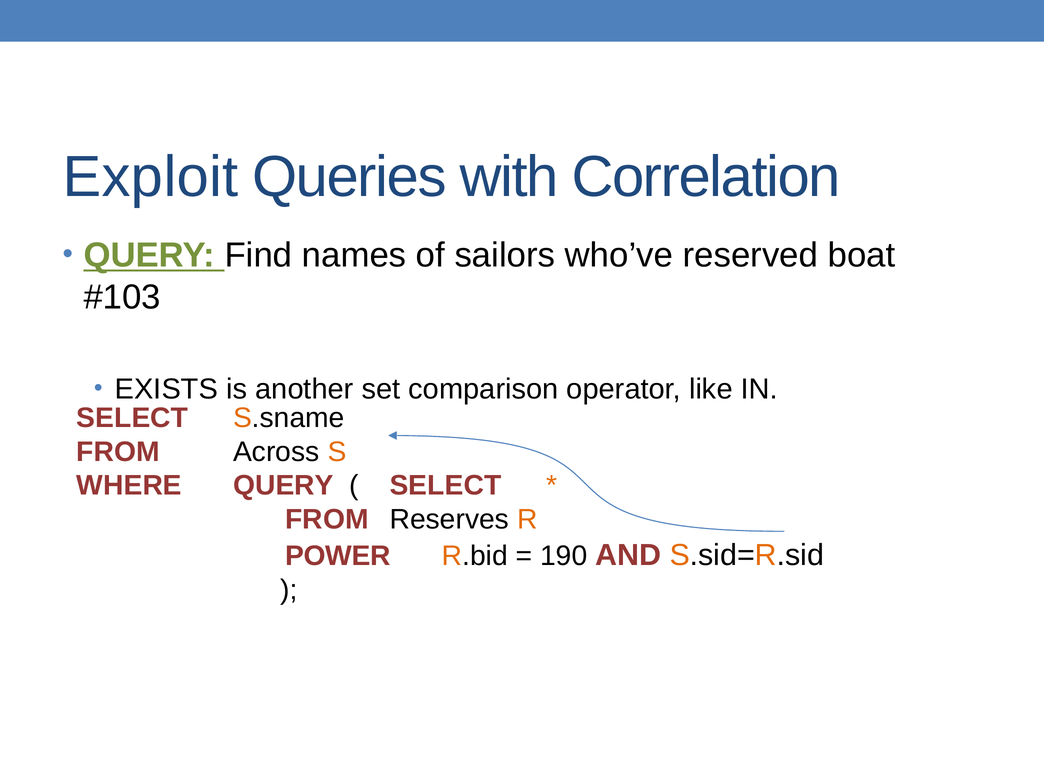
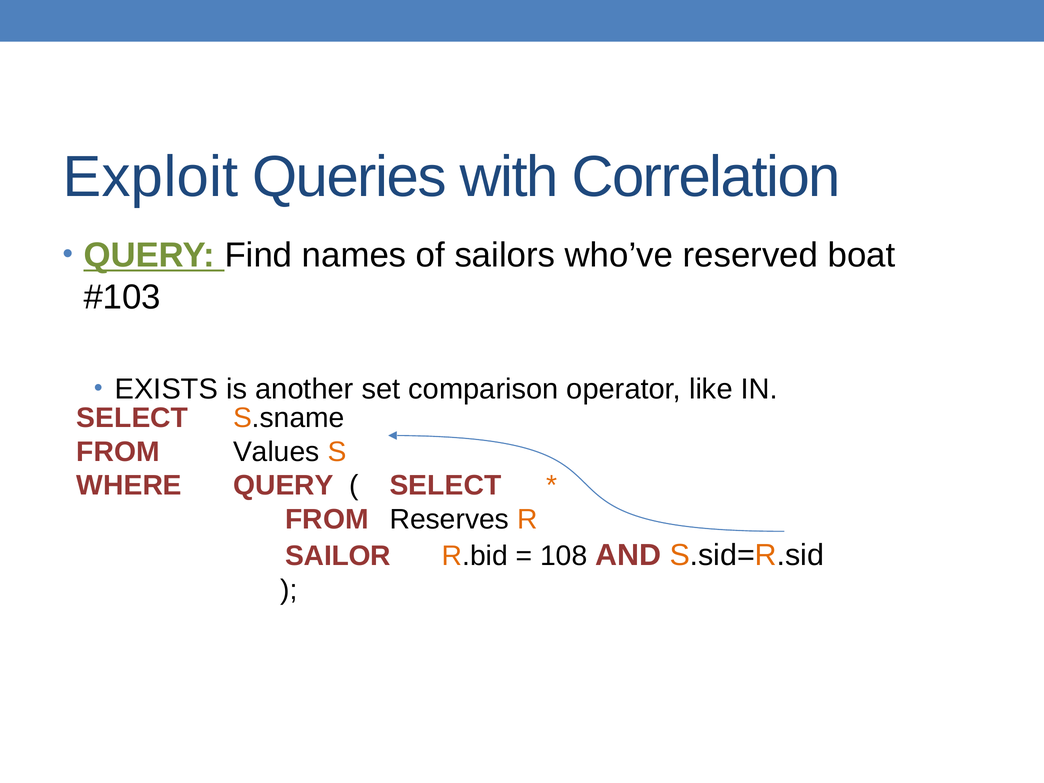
Across: Across -> Values (276, 452)
POWER: POWER -> SAILOR (338, 556)
190: 190 -> 108 (564, 556)
